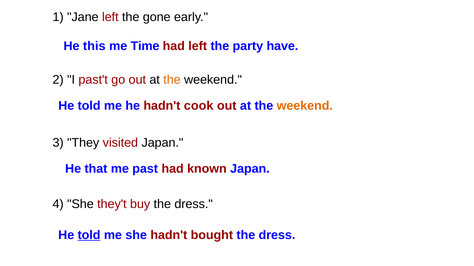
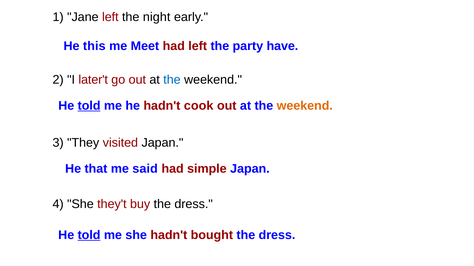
gone: gone -> night (157, 17)
Time: Time -> Meet (145, 46)
past't: past't -> later't (93, 80)
the colour: orange -> blue (172, 80)
told underline: none -> present (89, 106)
past: past -> said (145, 169)
known: known -> simple (207, 169)
